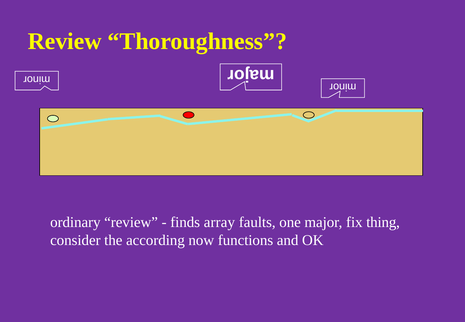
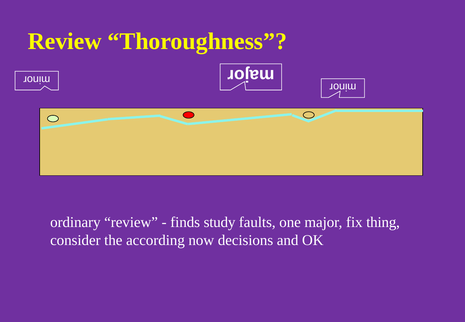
array: array -> study (220, 222)
functions: functions -> decisions (246, 240)
